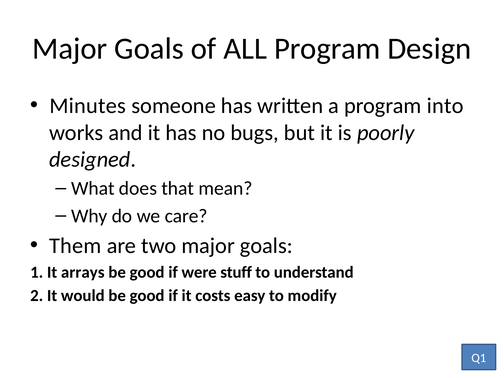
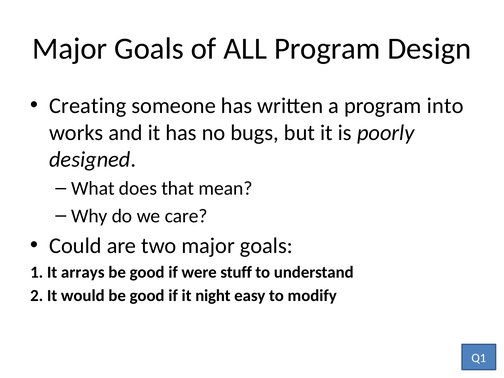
Minutes: Minutes -> Creating (88, 106)
Them: Them -> Could (75, 246)
costs: costs -> night (213, 296)
